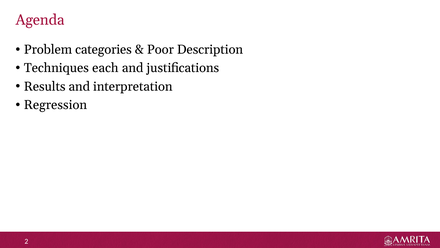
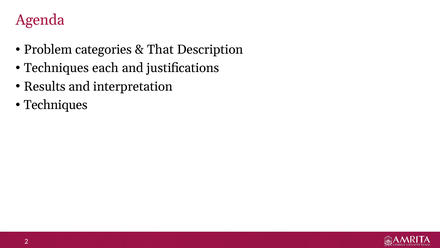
Poor: Poor -> That (160, 50)
Regression: Regression -> Techniques (56, 105)
